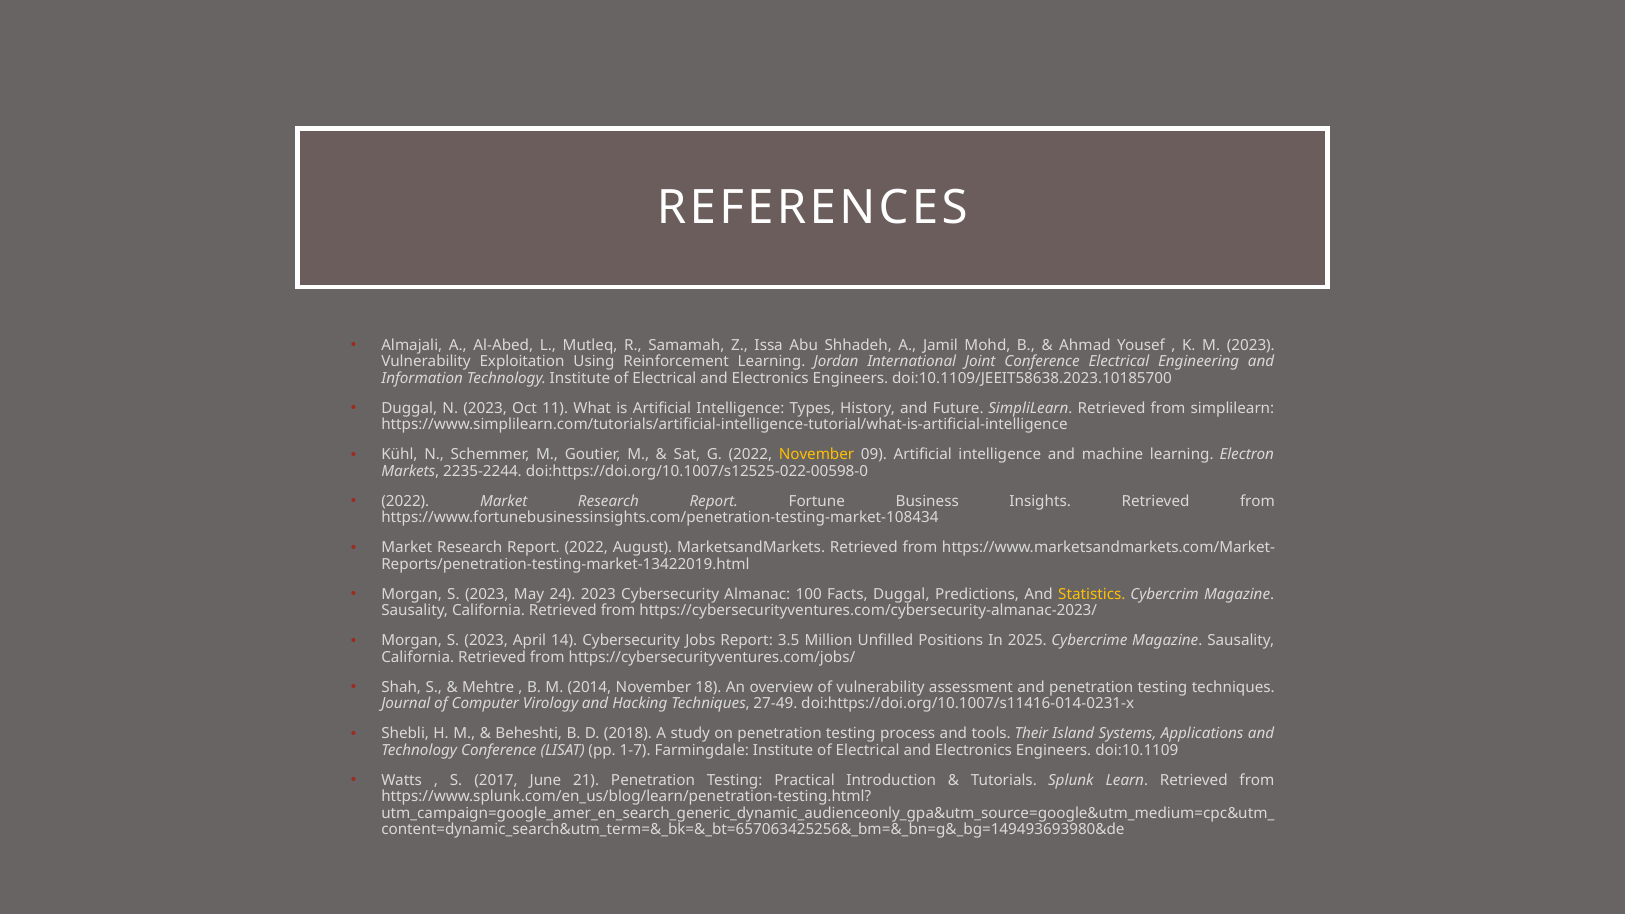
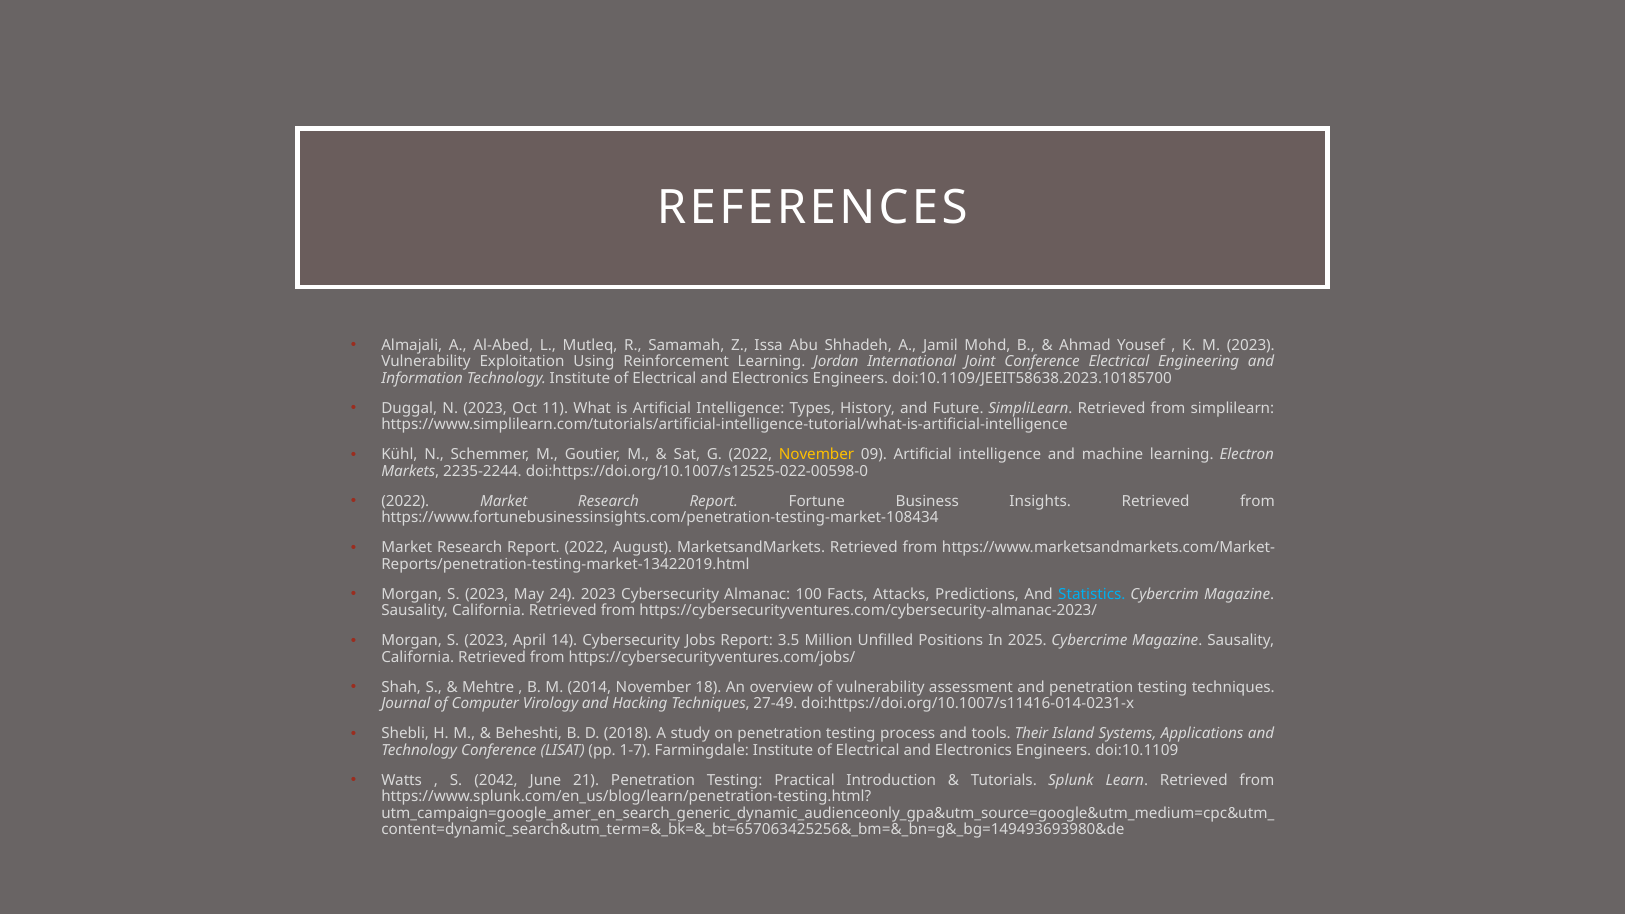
Facts Duggal: Duggal -> Attacks (901, 594)
Statistics colour: yellow -> light blue (1092, 594)
2017: 2017 -> 2042 (496, 780)
